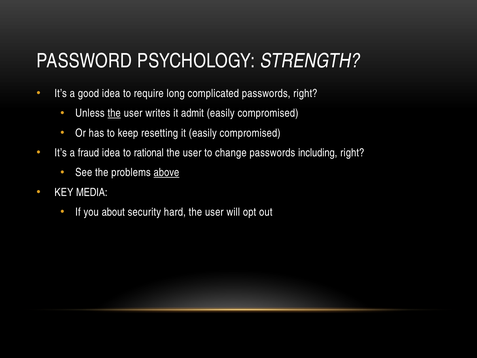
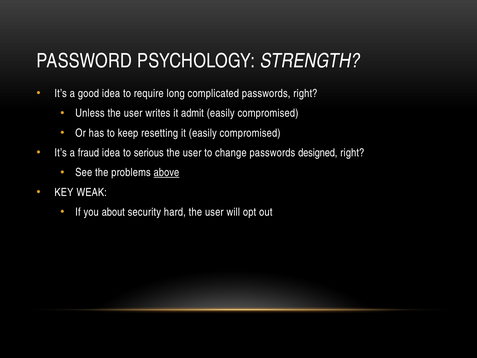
the underline: present -> none (114, 113)
rational: rational -> serious (149, 153)
including: including -> designed (318, 153)
MEDIA: MEDIA -> WEAK (92, 192)
